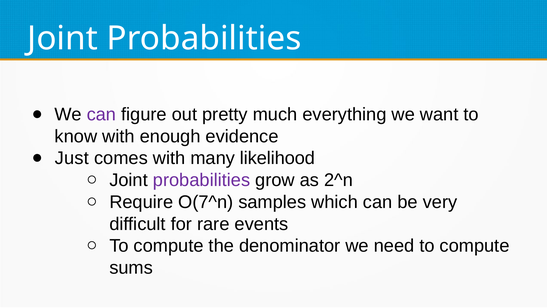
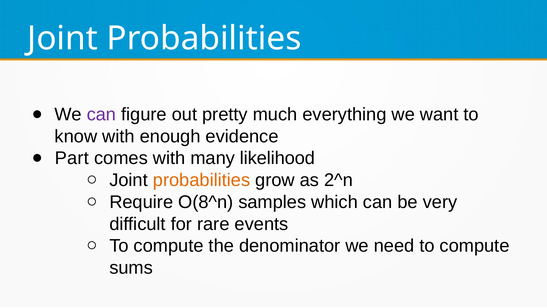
Just: Just -> Part (72, 158)
probabilities colour: purple -> orange (202, 180)
O(7^n: O(7^n -> O(8^n (206, 202)
